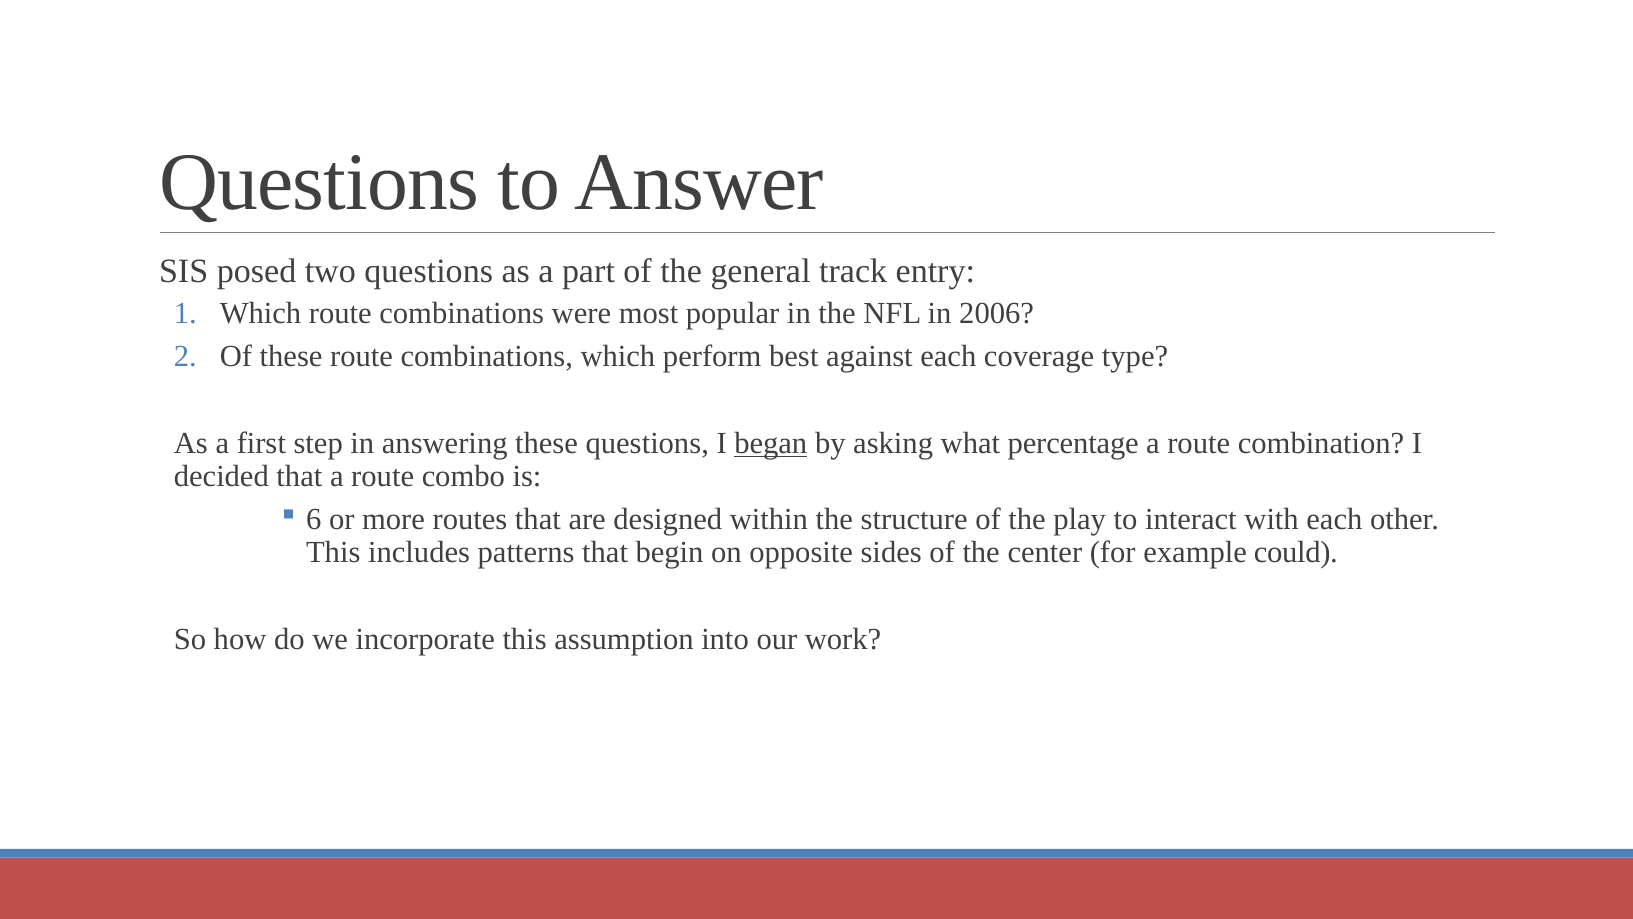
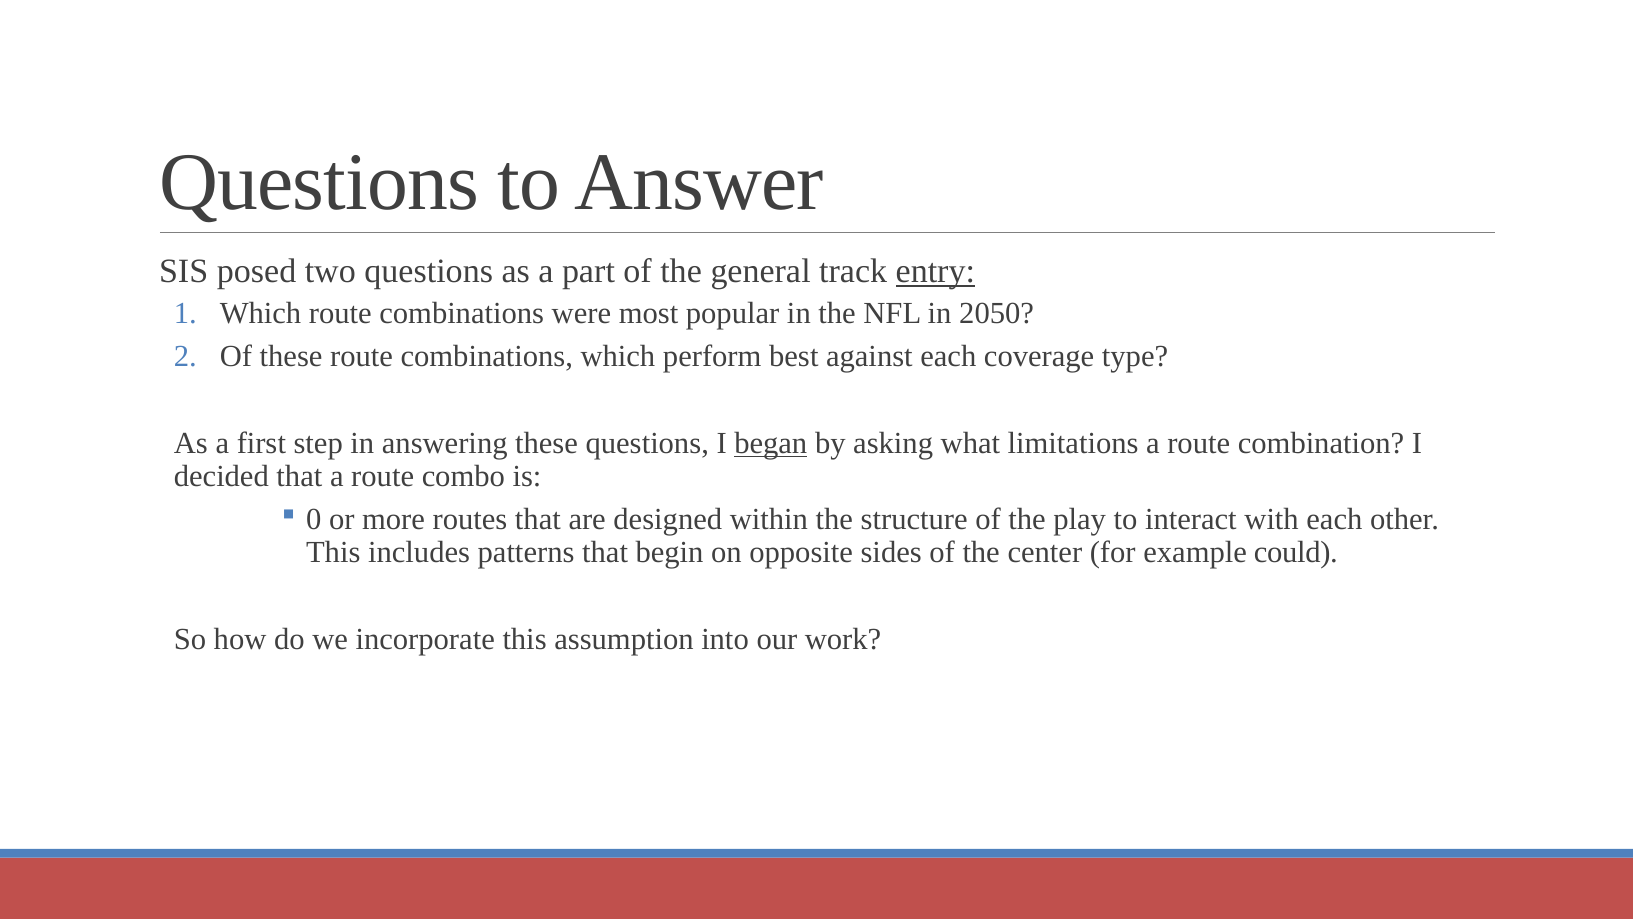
entry underline: none -> present (935, 272)
2006: 2006 -> 2050 (997, 313)
percentage: percentage -> limitations (1073, 443)
6: 6 -> 0 (314, 520)
